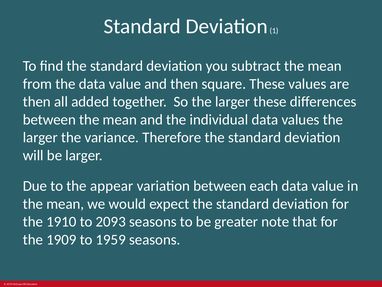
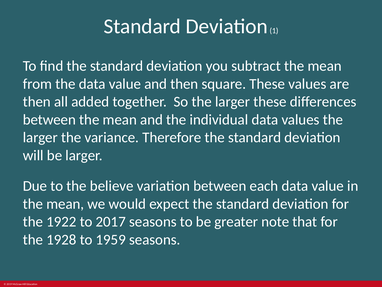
appear: appear -> believe (112, 186)
1910: 1910 -> 1922 (61, 221)
2093: 2093 -> 2017 (111, 221)
1909: 1909 -> 1928 (61, 239)
